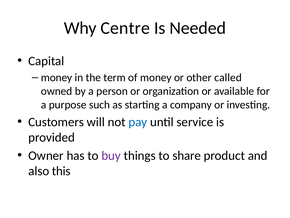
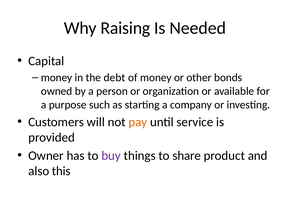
Centre: Centre -> Raising (125, 28)
term: term -> debt (115, 77)
called: called -> bonds (228, 77)
pay colour: blue -> orange (138, 122)
